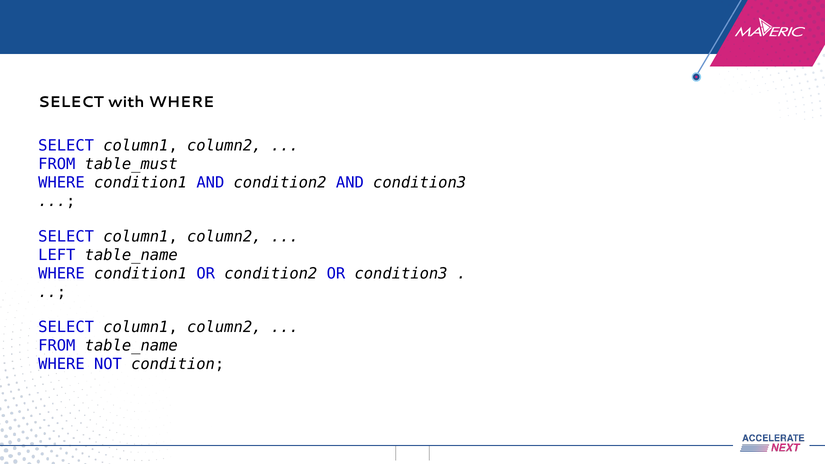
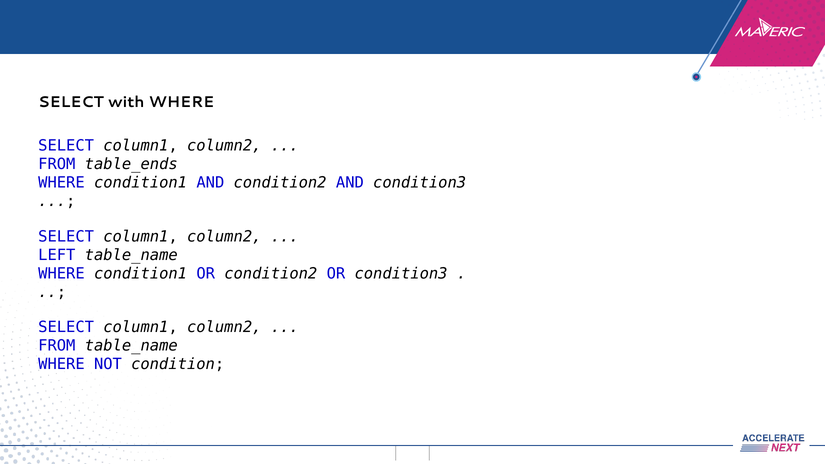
table_must: table_must -> table_ends (131, 164)
